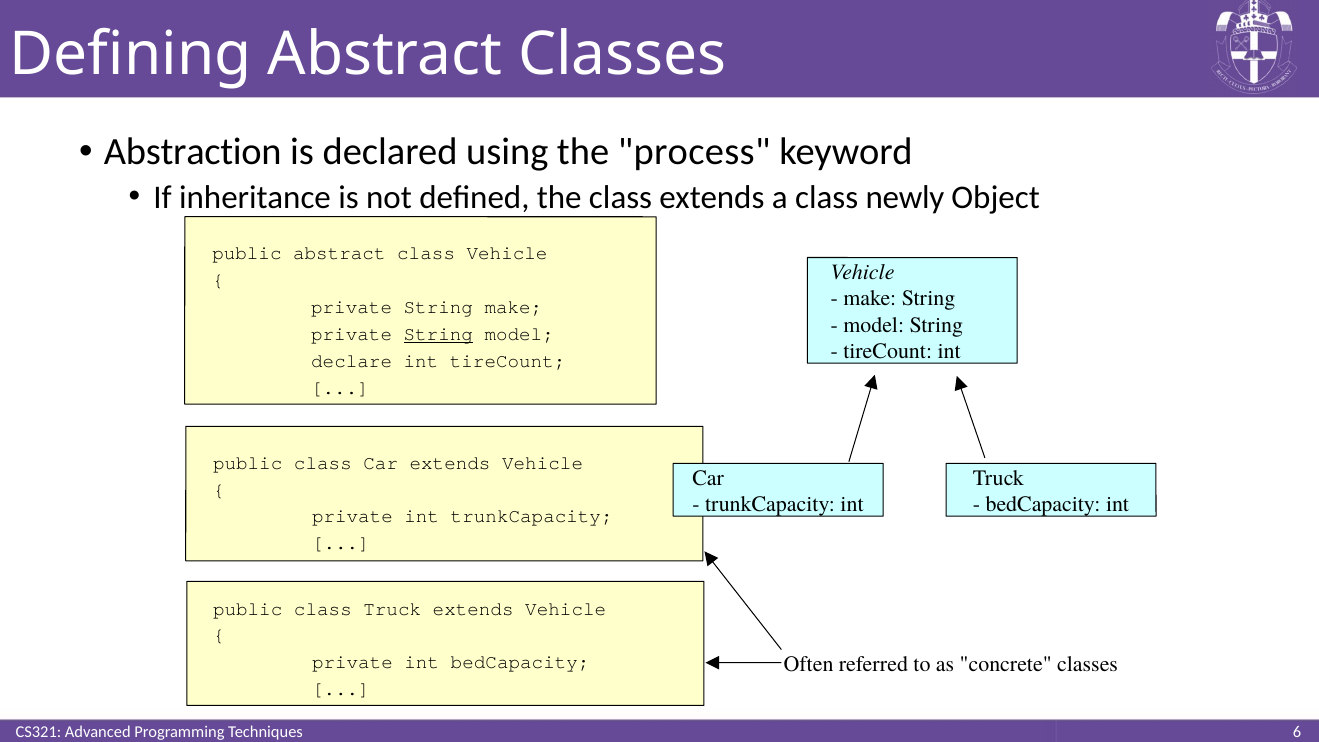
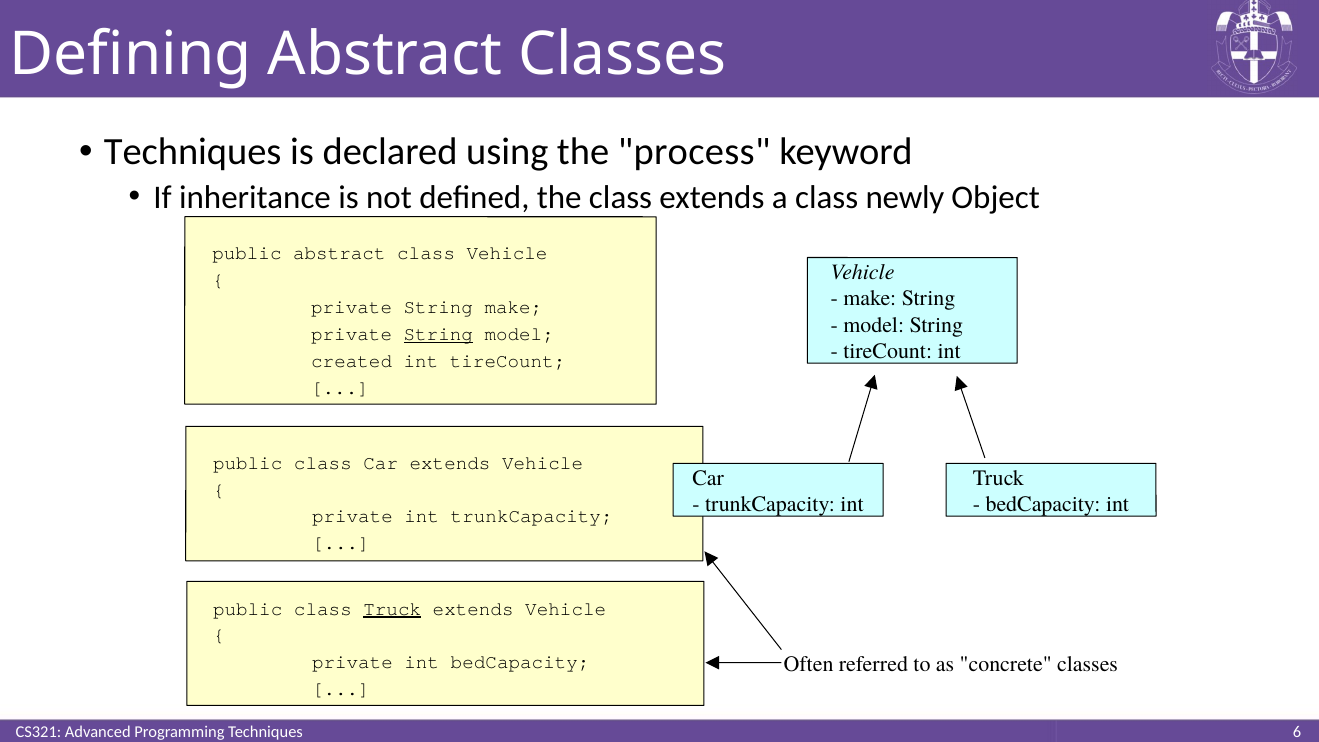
Abstraction: Abstraction -> Techniques (193, 152)
declare: declare -> created (352, 361)
Truck underline: none -> present (392, 609)
